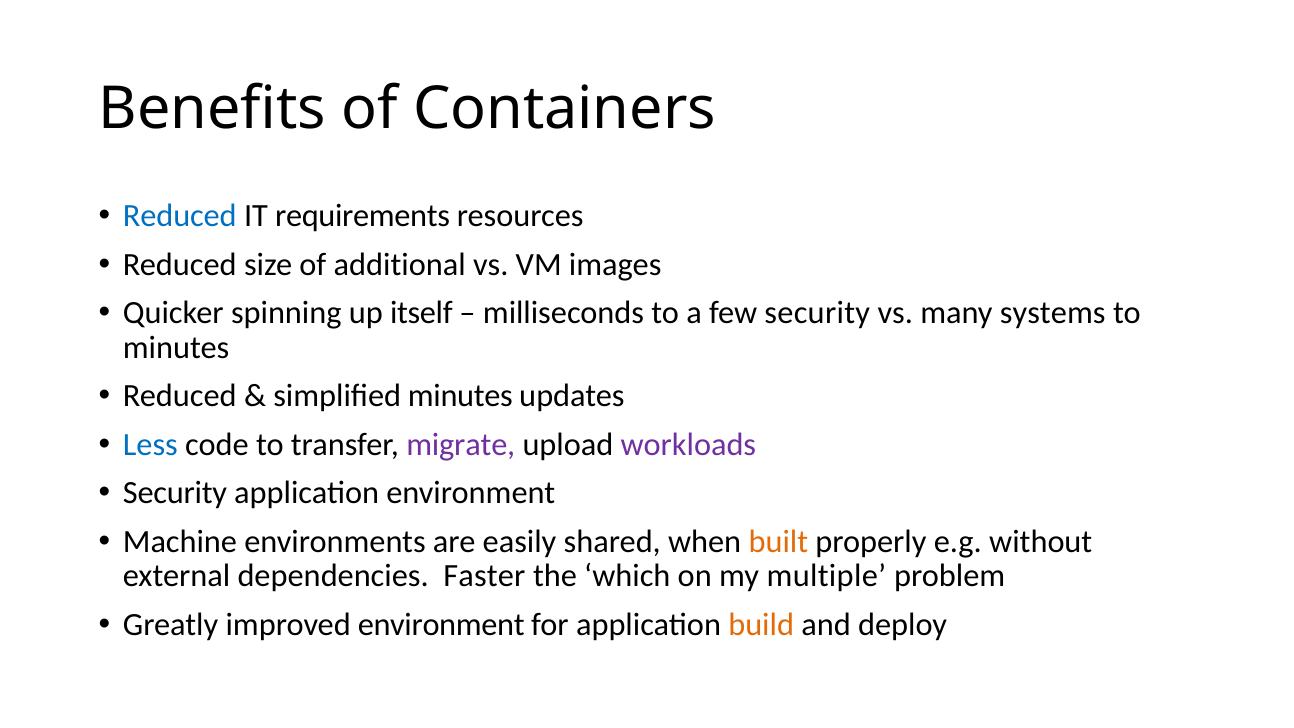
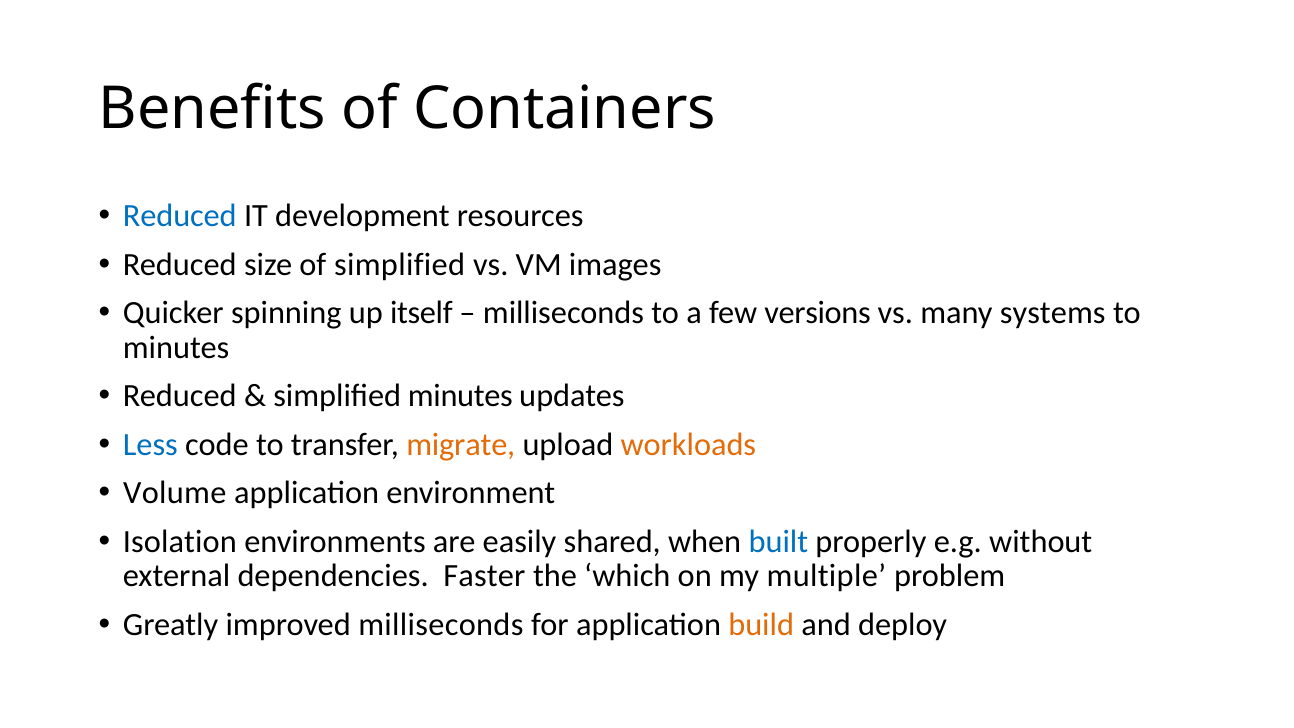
requirements: requirements -> development (362, 216)
of additional: additional -> simplified (400, 264)
few security: security -> versions (818, 313)
migrate colour: purple -> orange (461, 444)
workloads colour: purple -> orange (688, 444)
Security: Security -> Volume (175, 493)
Machine: Machine -> Isolation (180, 541)
built colour: orange -> blue (778, 541)
improved environment: environment -> milliseconds (441, 625)
